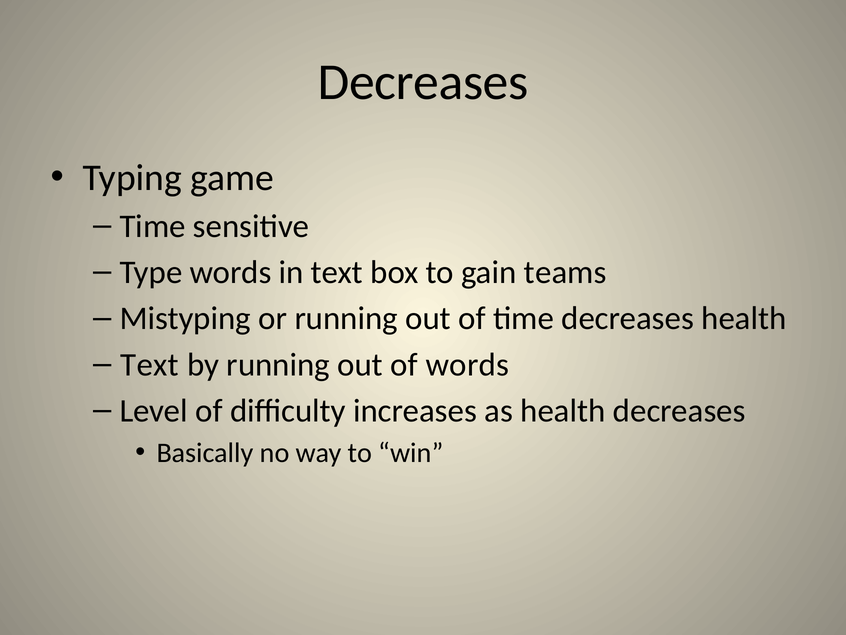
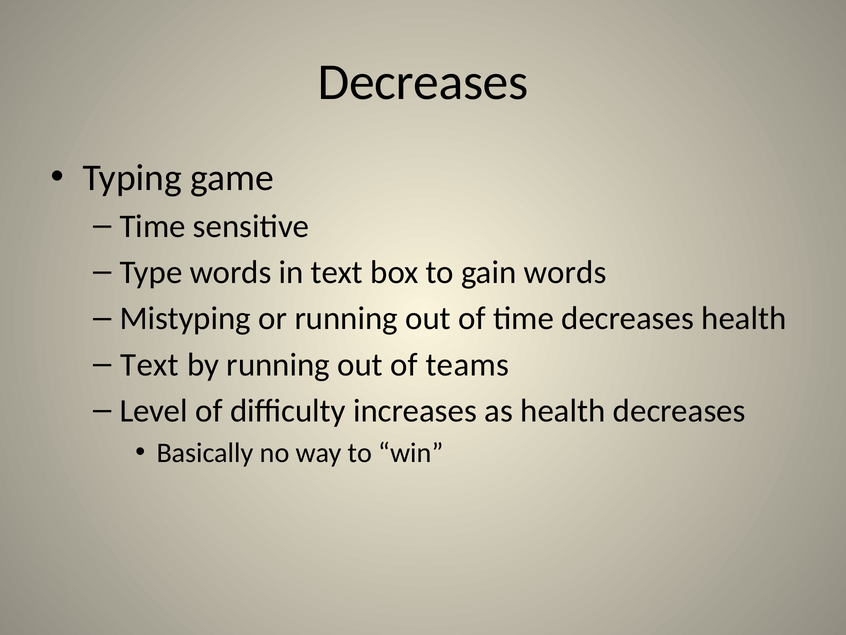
gain teams: teams -> words (565, 272)
of words: words -> teams (467, 364)
